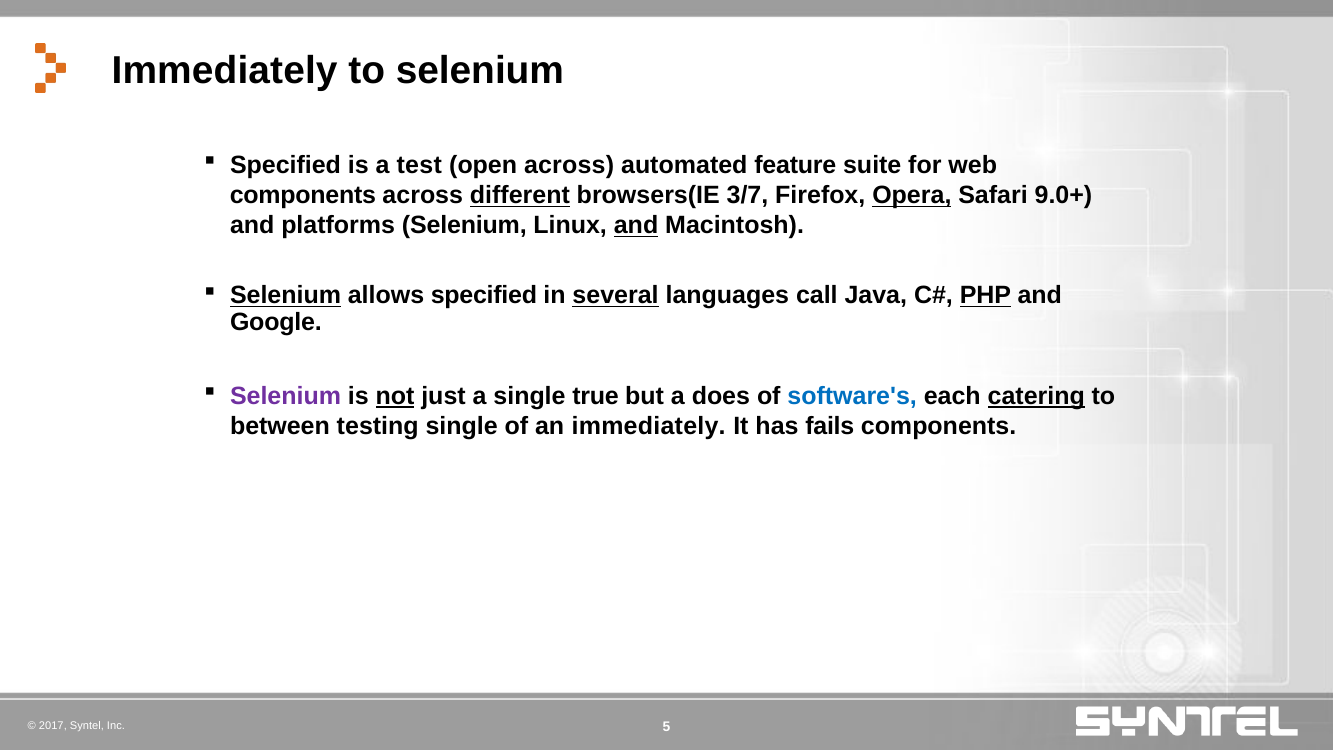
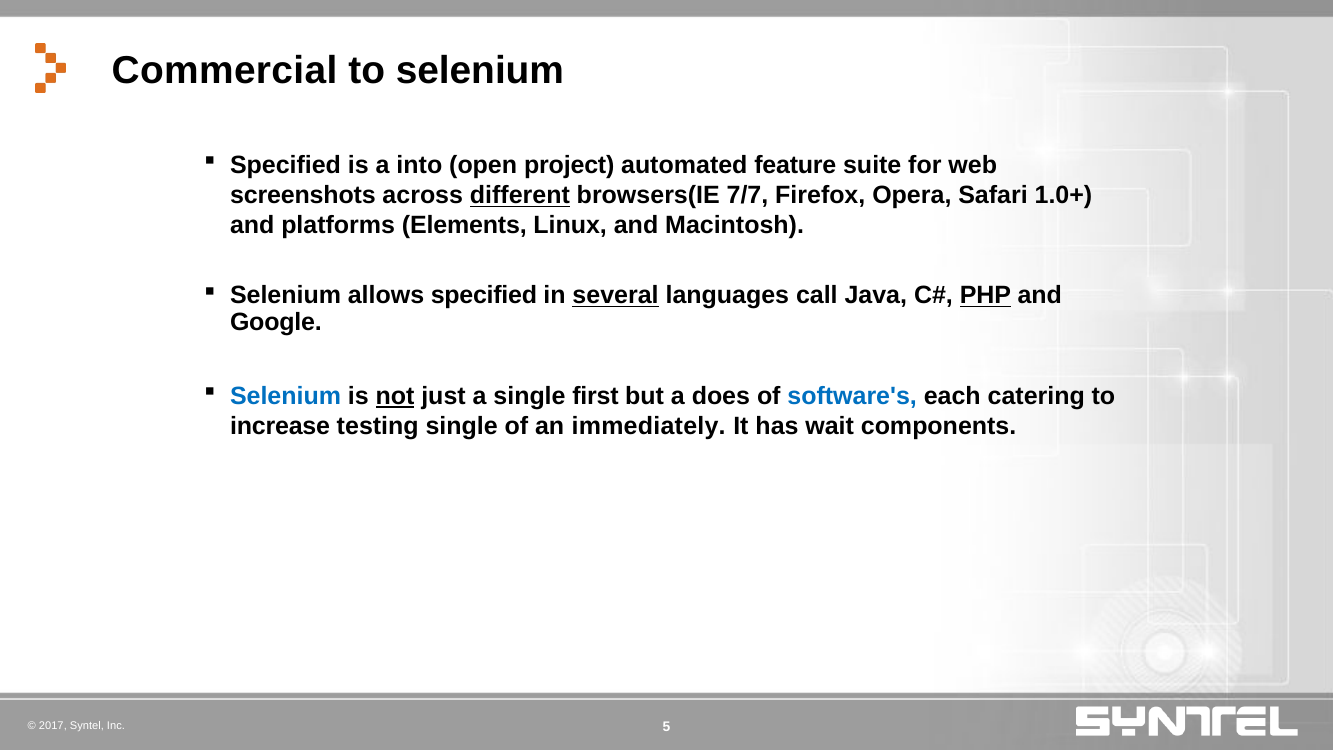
Immediately: Immediately -> Commercial (224, 70)
test: test -> into (419, 166)
open across: across -> project (569, 166)
components: components -> screenshots (303, 196)
3/7: 3/7 -> 7/7 (747, 196)
Opera underline: present -> none (912, 196)
9.0+: 9.0+ -> 1.0+ (1063, 196)
platforms Selenium: Selenium -> Elements (464, 226)
and underline: present -> none (636, 226)
Selenium underline: present -> none (285, 296)
Selenium colour: purple -> blue (285, 396)
true: true -> first (595, 396)
catering underline: present -> none (1036, 396)
between: between -> increase (280, 426)
fails: fails -> wait (830, 426)
